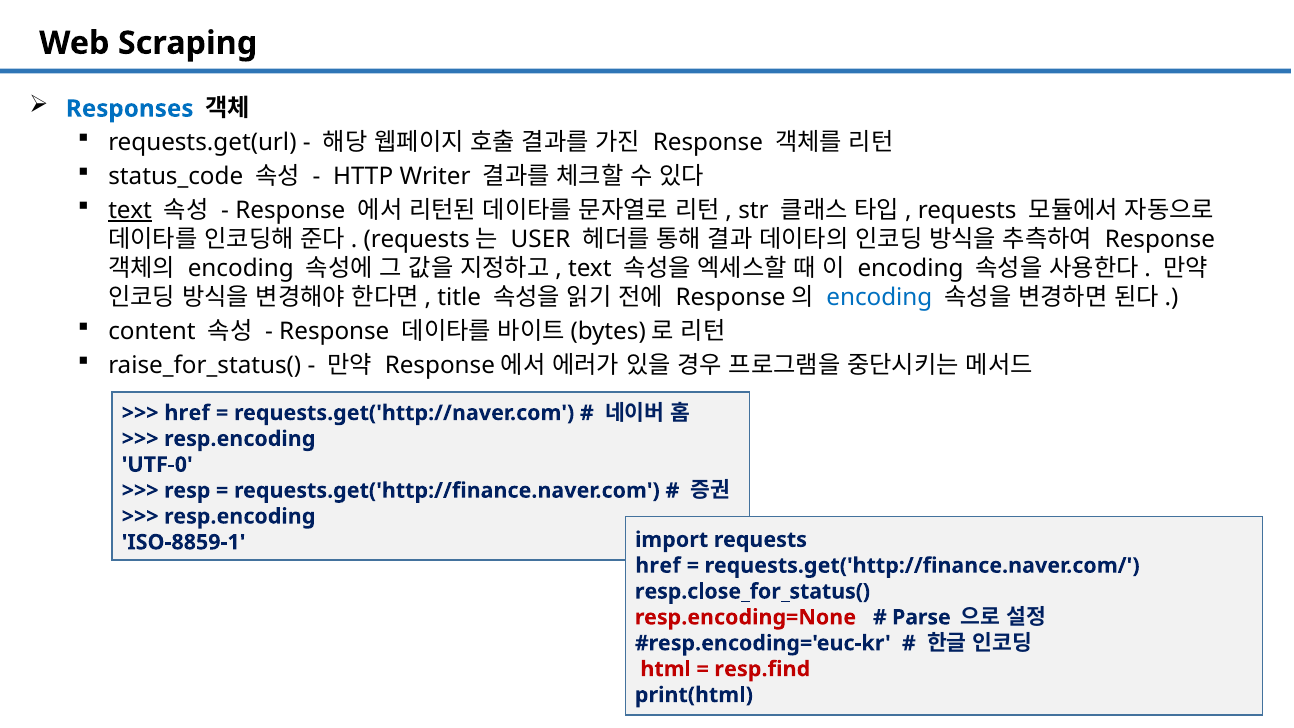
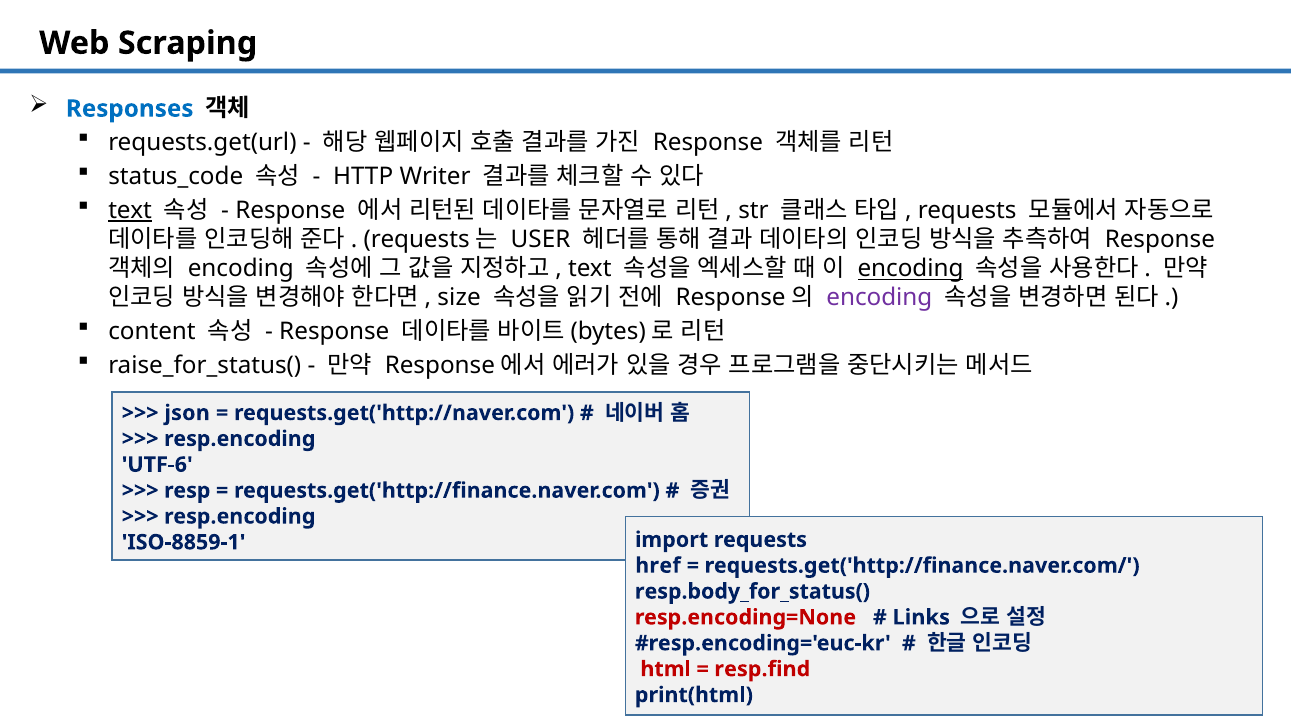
encoding underline: none -> present (911, 269)
title: title -> size (459, 298)
encoding colour: blue -> purple (879, 298)
href: href -> json (187, 413)
UTF-0: UTF-0 -> UTF-6 (157, 465)
resp.close_for_status(: resp.close_for_status( -> resp.body_for_status( (752, 591)
Parse: Parse -> Links (921, 617)
